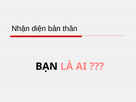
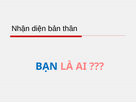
BẠN colour: black -> blue (47, 66)
